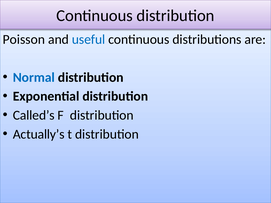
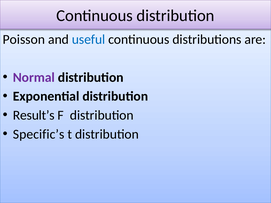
Normal colour: blue -> purple (34, 77)
Called’s: Called’s -> Result’s (34, 115)
Actually’s: Actually’s -> Specific’s (39, 134)
